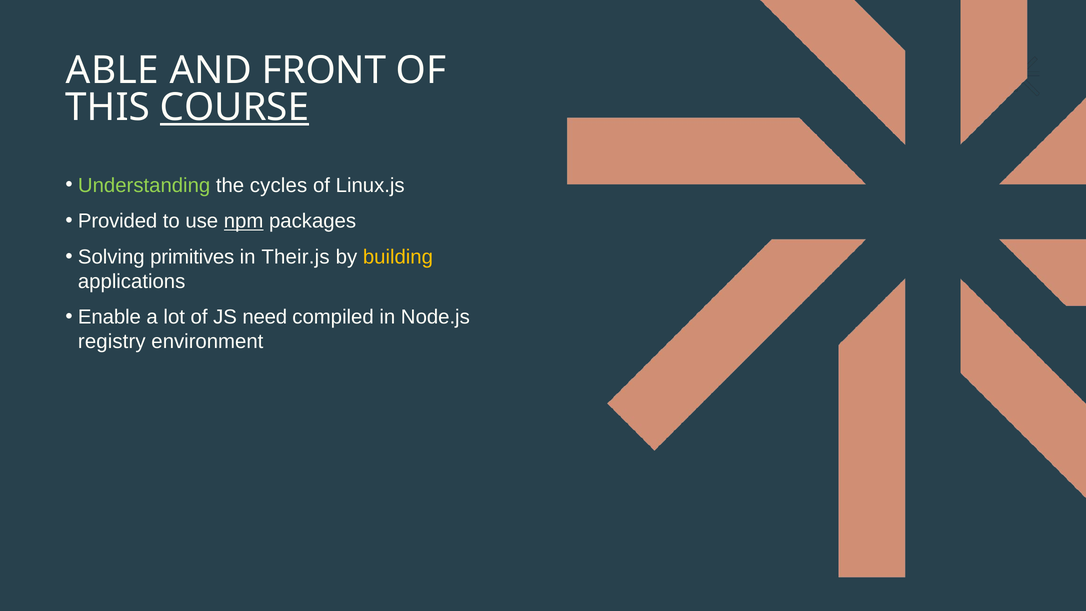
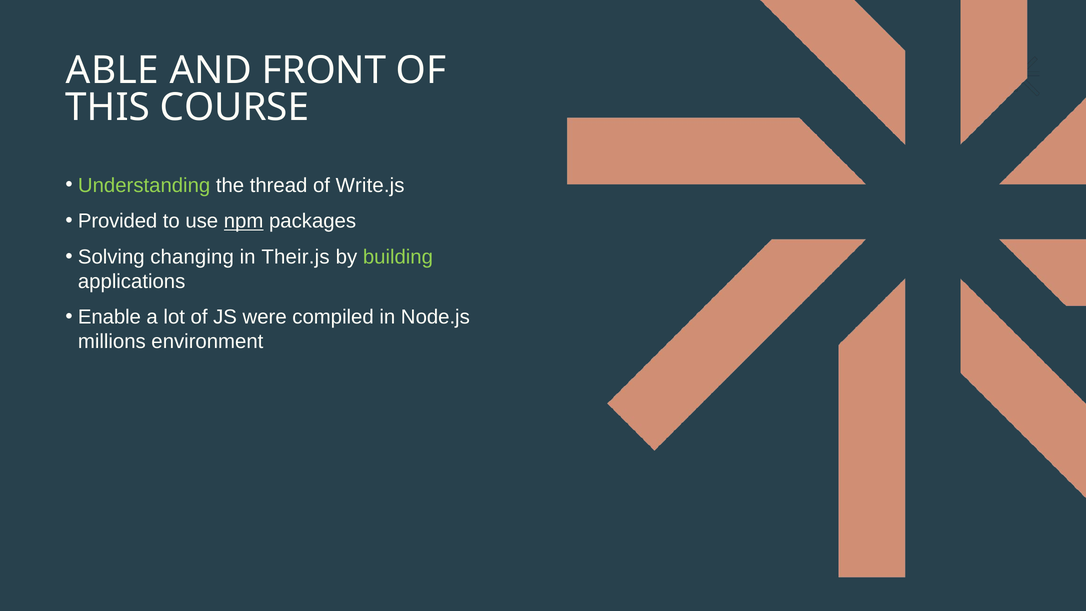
COURSE underline: present -> none (235, 108)
cycles: cycles -> thread (279, 185)
Linux.js: Linux.js -> Write.js (370, 185)
primitives: primitives -> changing (192, 257)
building colour: yellow -> light green (398, 257)
need: need -> were (265, 317)
registry: registry -> millions (112, 341)
